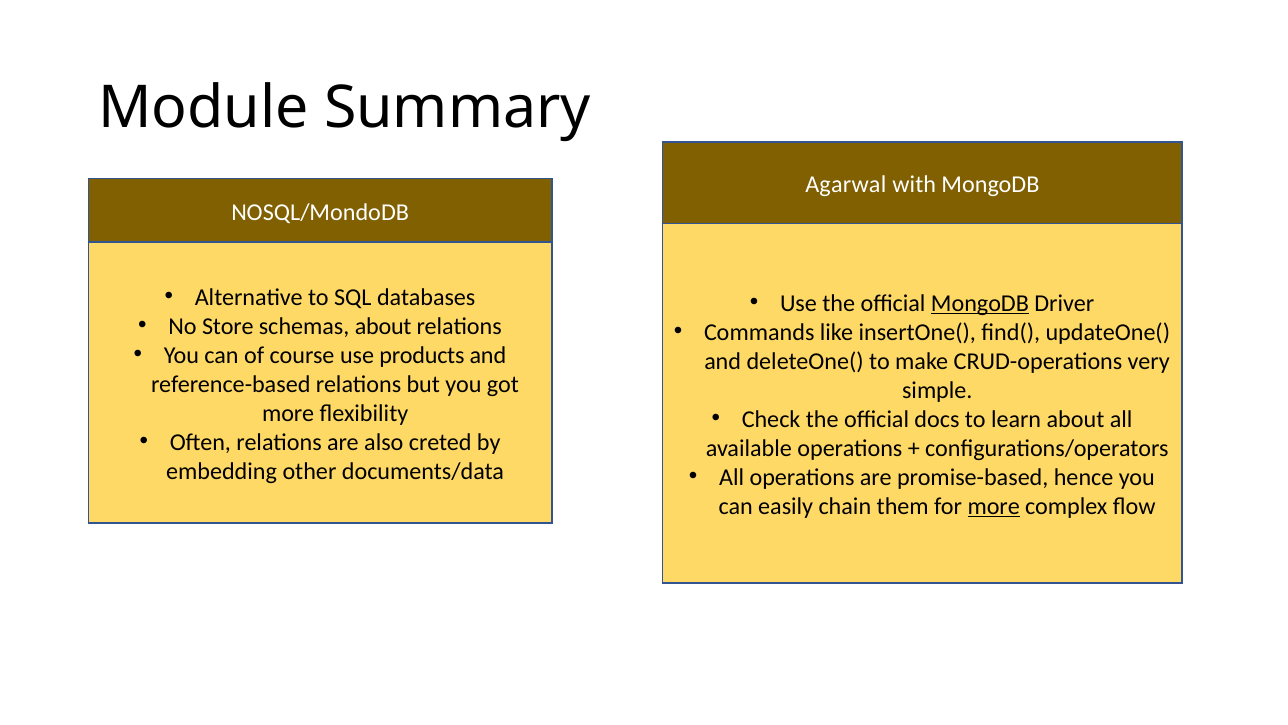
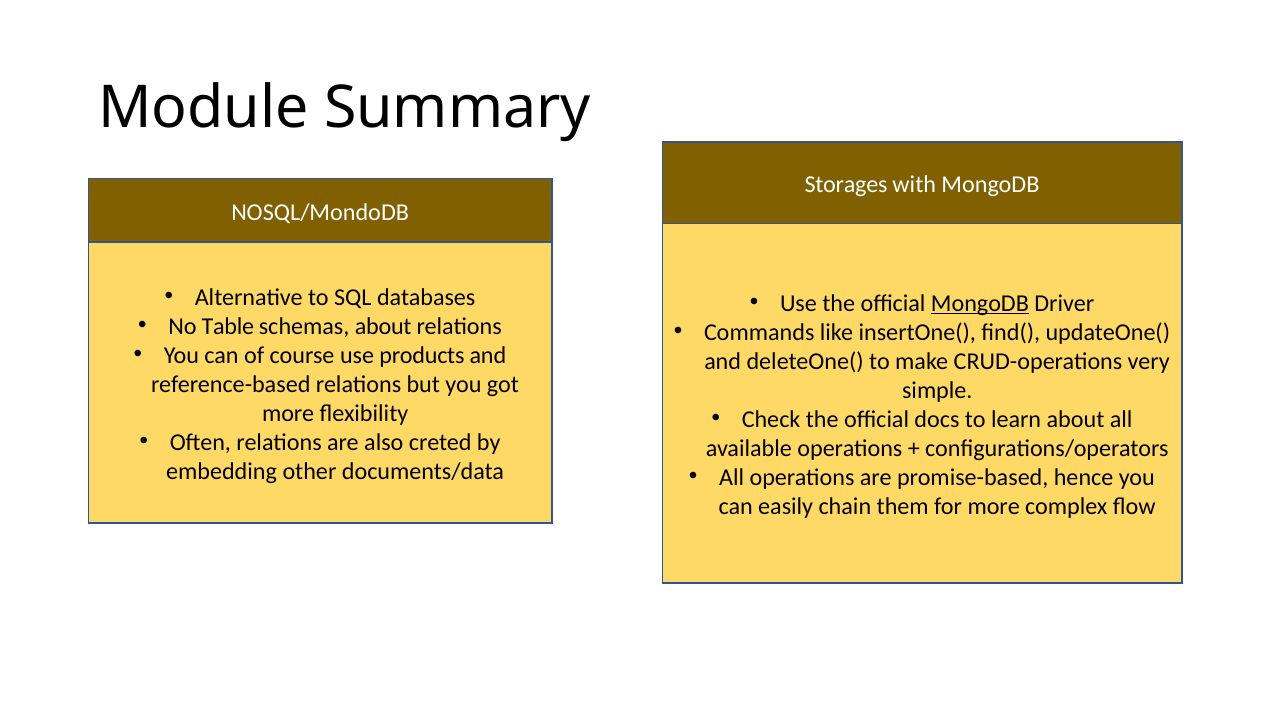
Agarwal: Agarwal -> Storages (846, 184)
Store: Store -> Table (228, 326)
more underline: present -> none (994, 506)
